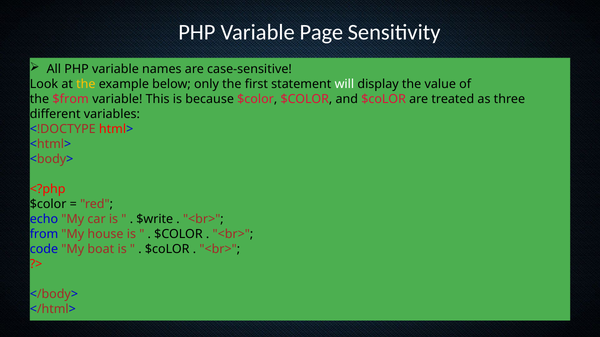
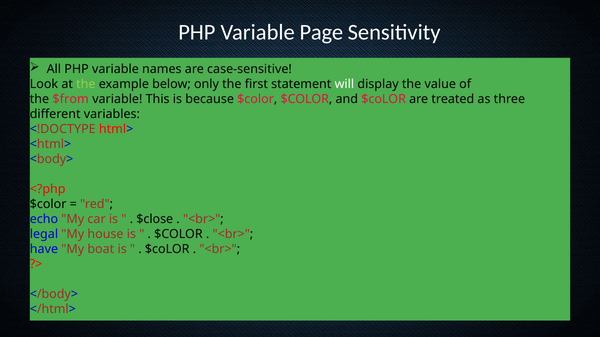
the colour: yellow -> light green (86, 84)
$write: $write -> $close (155, 219)
from: from -> legal (44, 234)
code: code -> have (44, 249)
